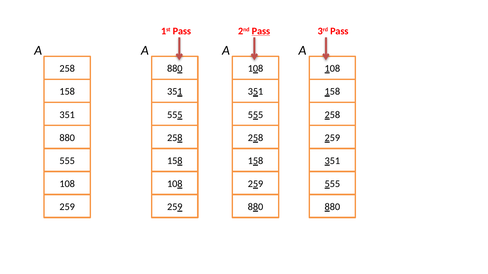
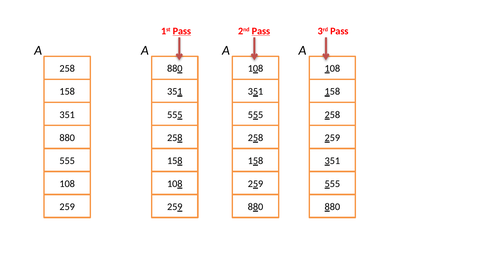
Pass underline: none -> present (182, 31)
